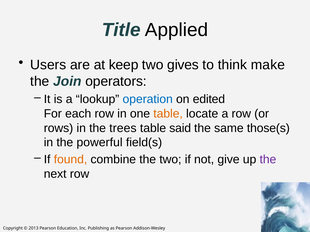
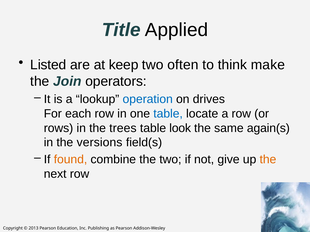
Users: Users -> Listed (48, 65)
gives: gives -> often (183, 65)
edited: edited -> drives (209, 99)
table colour: orange -> blue (168, 114)
said: said -> look (180, 128)
those(s: those(s -> again(s (268, 128)
powerful: powerful -> versions (100, 143)
the colour: purple -> orange (268, 160)
